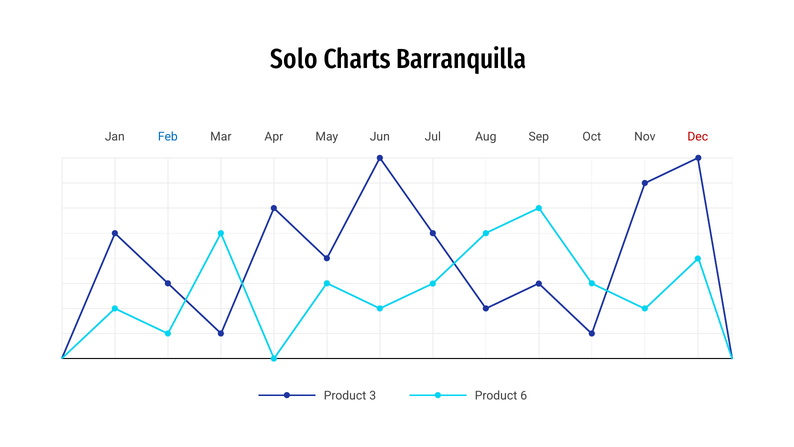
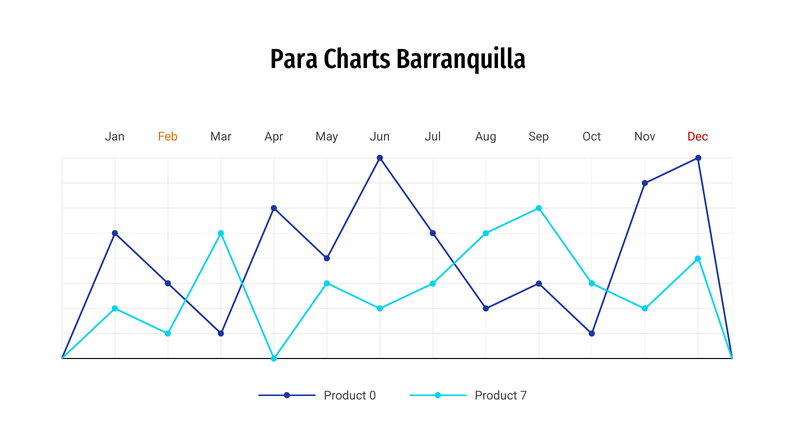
Solo: Solo -> Para (294, 59)
Feb colour: blue -> orange (168, 137)
3: 3 -> 0 (373, 396)
6: 6 -> 7 (524, 396)
